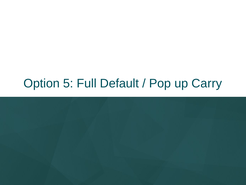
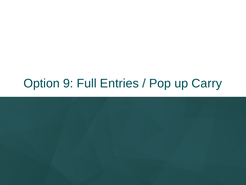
5: 5 -> 9 (68, 83)
Default: Default -> Entries (119, 83)
